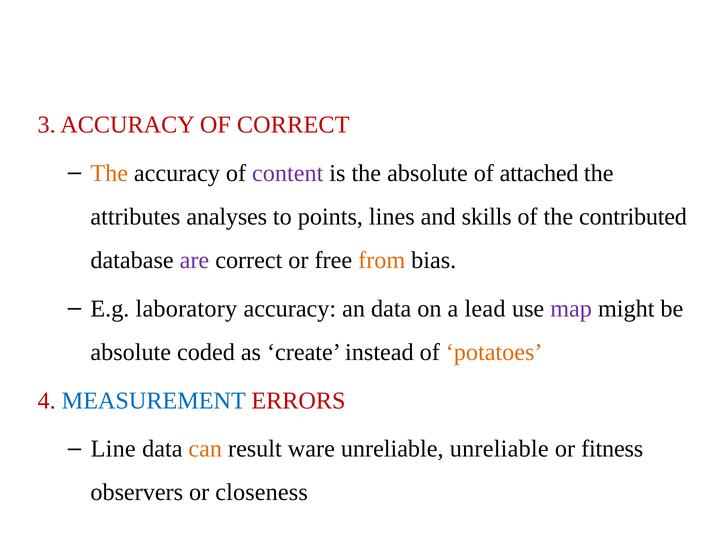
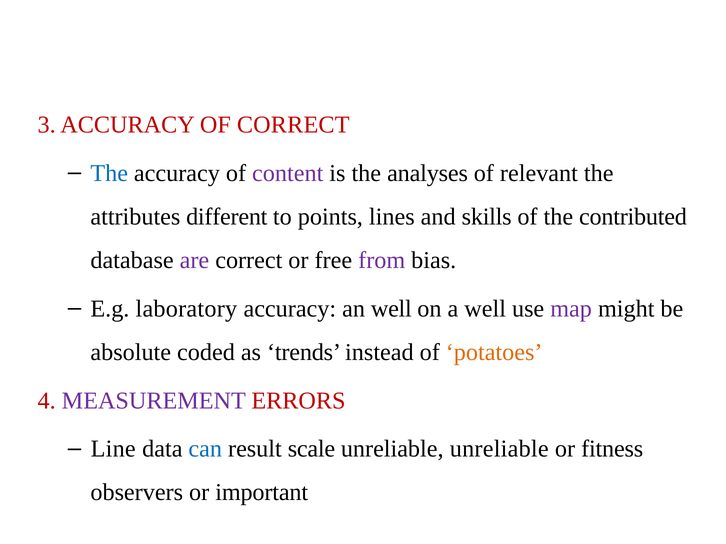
The colour: orange -> blue (109, 174)
the absolute: absolute -> analyses (428, 174)
attached: attached -> relevant (539, 174)
analyses: analyses -> different (227, 217)
from colour: orange -> purple (382, 261)
an data: data -> well (391, 309)
a lead: lead -> well (485, 309)
create: create -> trends (304, 353)
MEASUREMENT colour: blue -> purple (154, 401)
can colour: orange -> blue (205, 449)
ware: ware -> scale (311, 449)
closeness: closeness -> important (262, 493)
